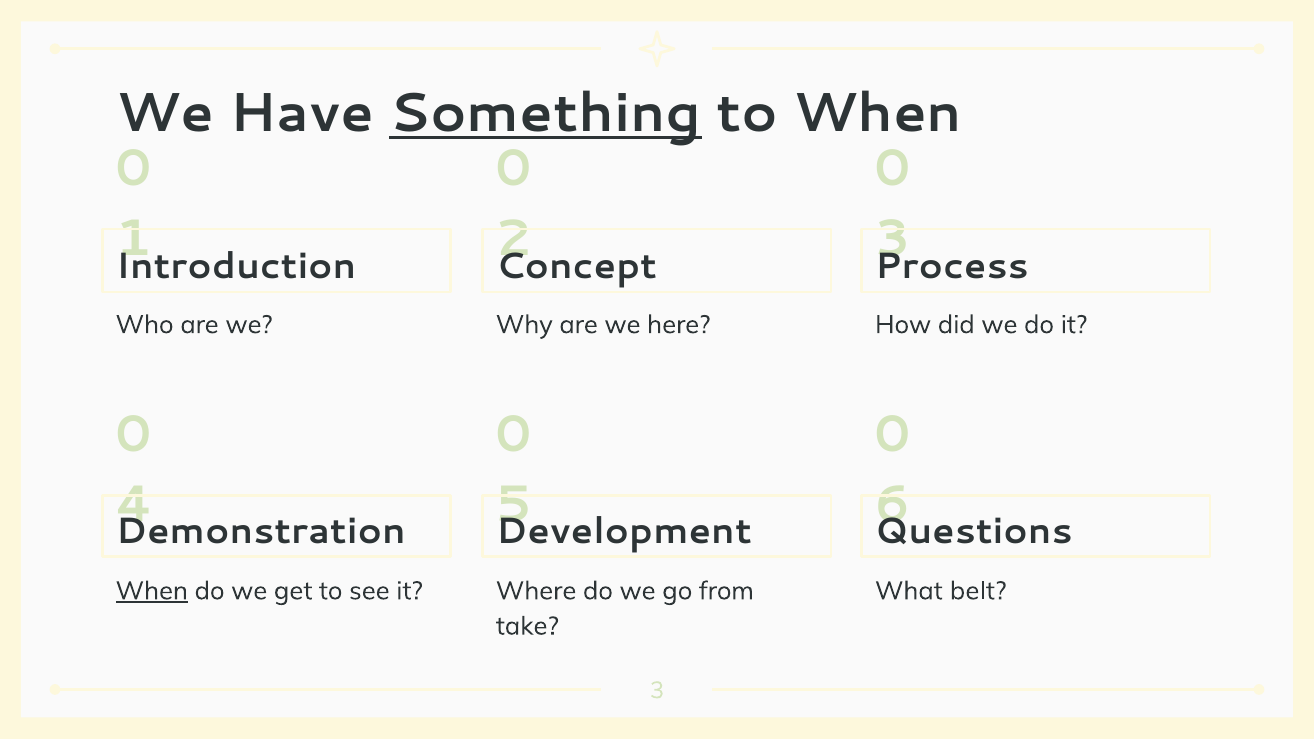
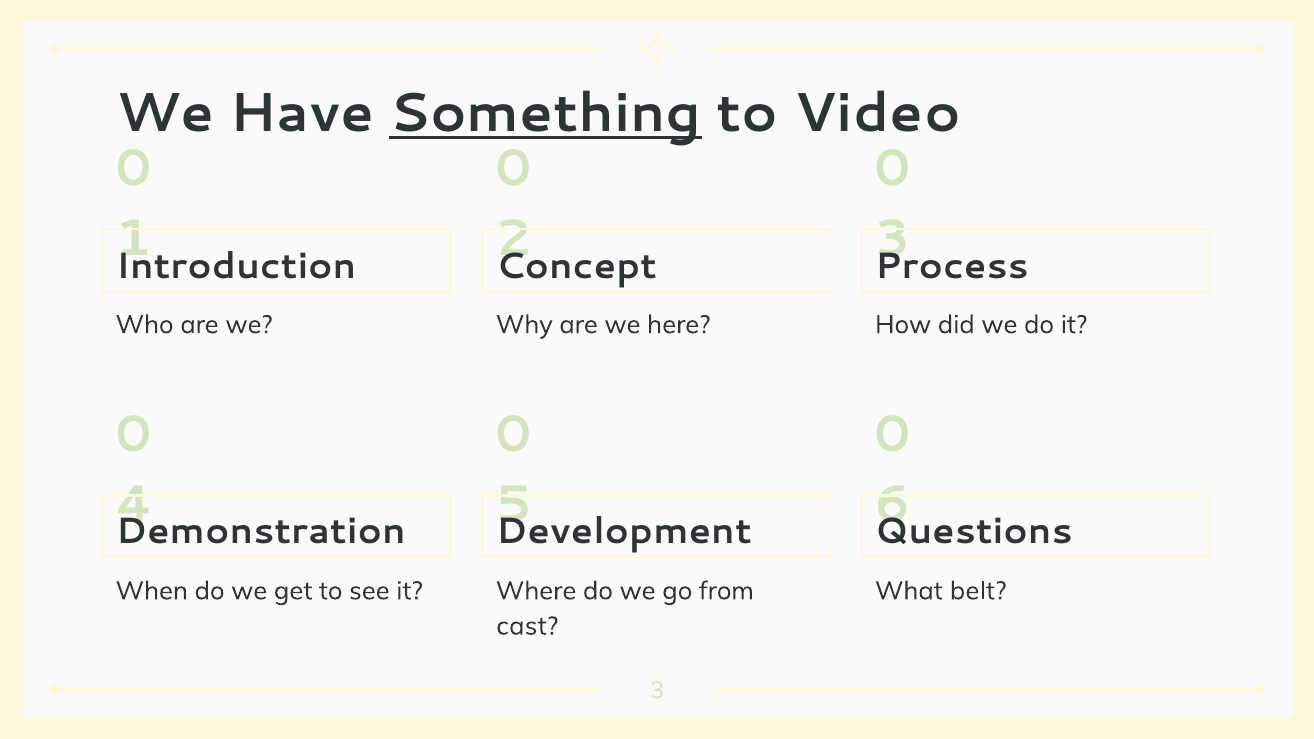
to When: When -> Video (877, 114)
When underline: present -> none (152, 591)
take: take -> cast (527, 626)
